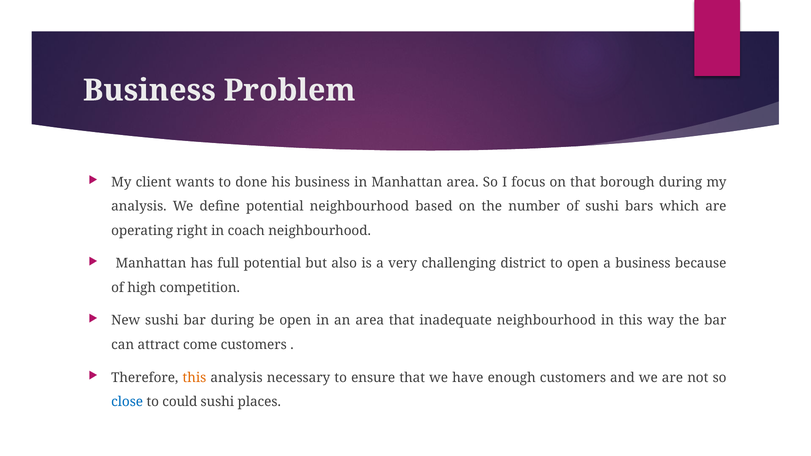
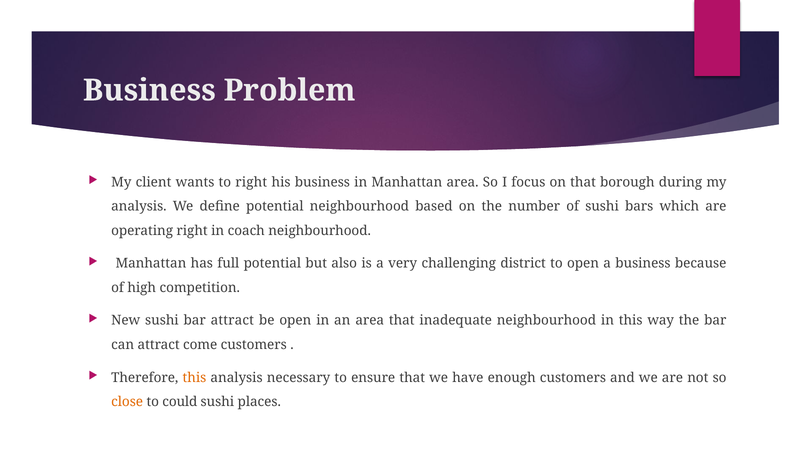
to done: done -> right (251, 182)
bar during: during -> attract (232, 321)
close colour: blue -> orange (127, 402)
